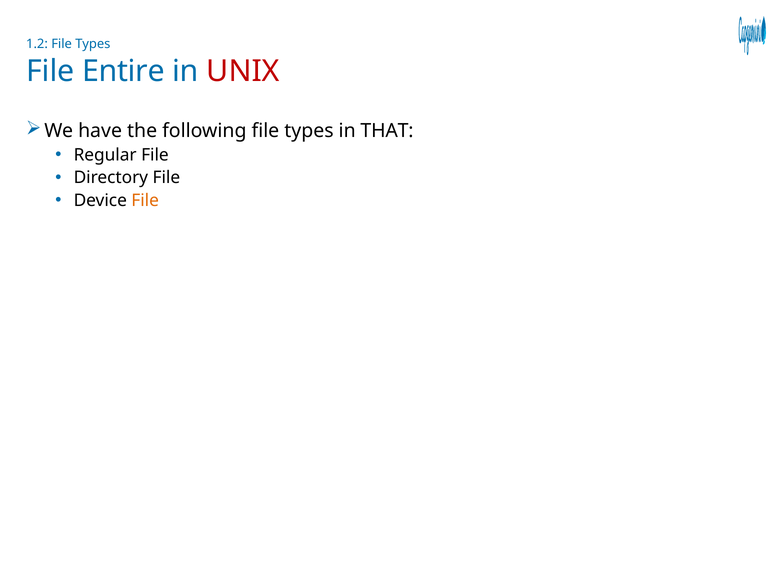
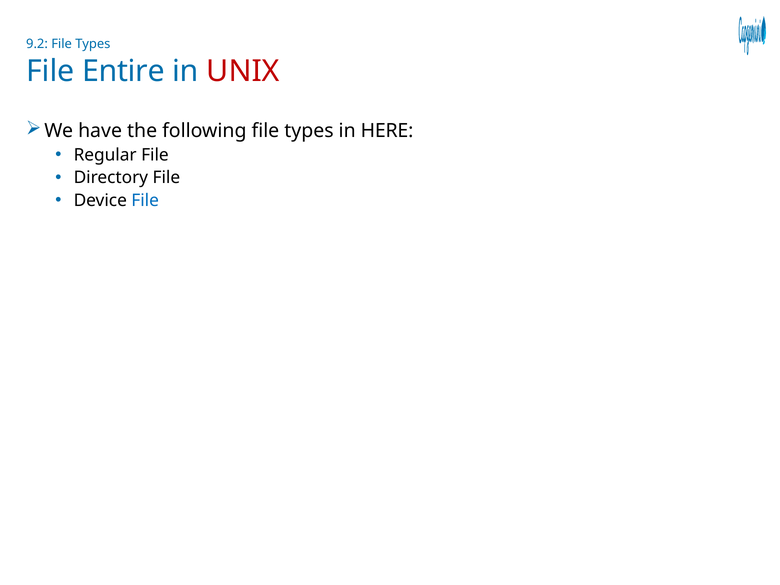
1.2: 1.2 -> 9.2 (37, 44)
THAT: THAT -> HERE (387, 131)
File colour: orange -> blue (145, 200)
